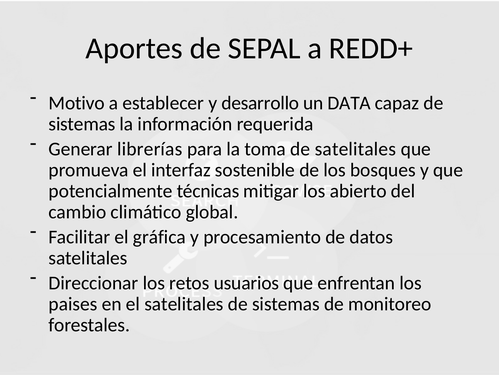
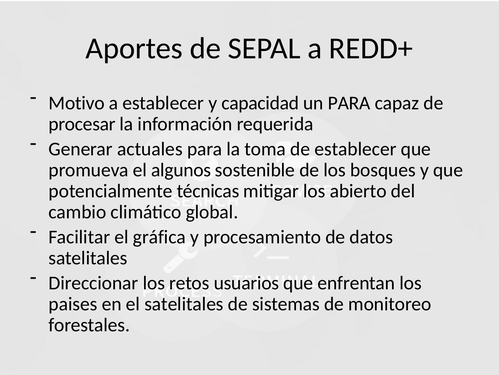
desarrollo: desarrollo -> capacidad (260, 103)
un DATA: DATA -> PARA (349, 103)
sistemas: sistemas -> procesar (82, 124)
librerías: librerías -> actuales (150, 149)
de satelitales: satelitales -> establecer (355, 149)
interfaz: interfaz -> algunos (181, 170)
